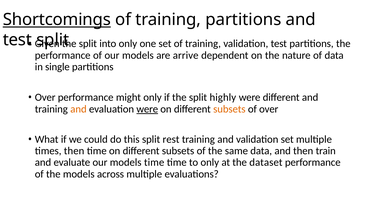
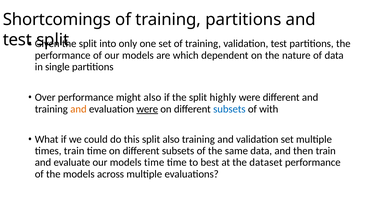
Shortcomings underline: present -> none (57, 20)
arrive: arrive -> which (186, 55)
might only: only -> also (152, 97)
subsets colour: orange -> blue (229, 109)
of over: over -> with (269, 109)
split rest: rest -> also (171, 139)
times then: then -> train (74, 150)
to only: only -> best (210, 162)
